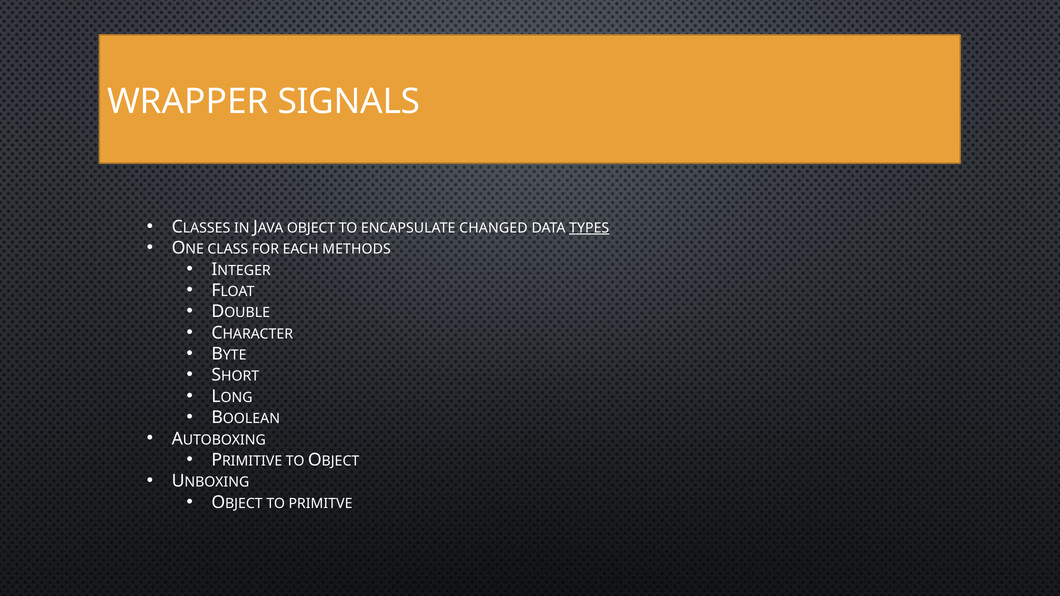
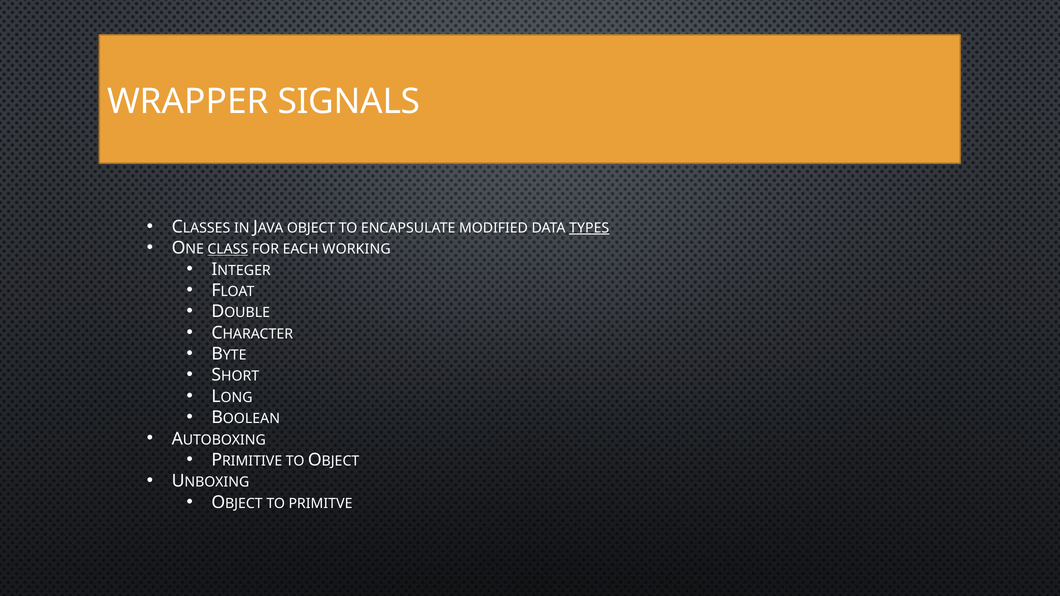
CHANGED: CHANGED -> MODIFIED (494, 228)
CLASS underline: none -> present (228, 249)
METHODS: METHODS -> WORKING (357, 249)
